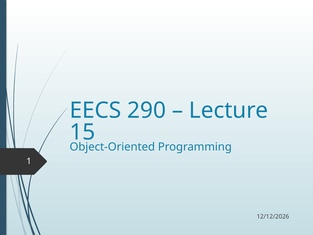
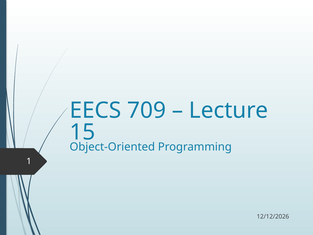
290: 290 -> 709 (147, 110)
